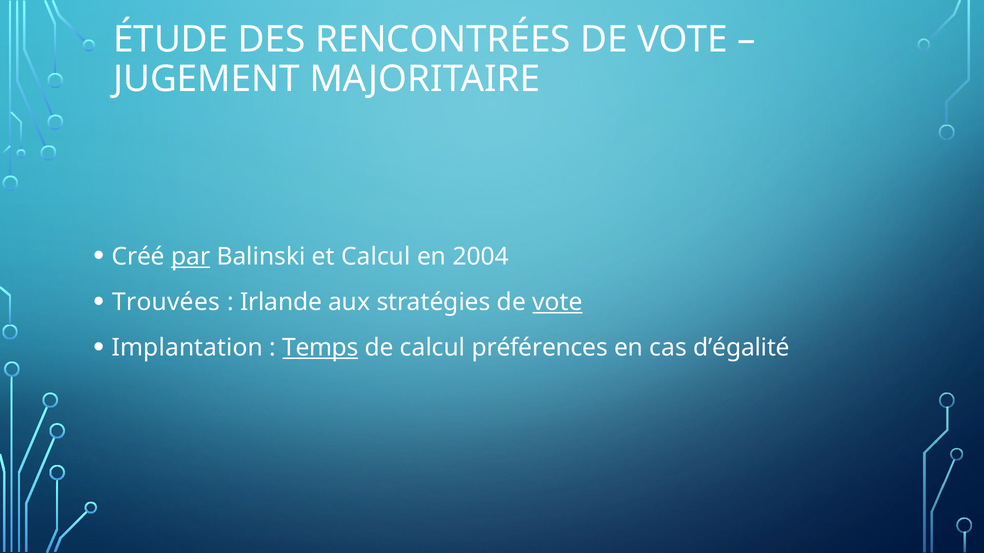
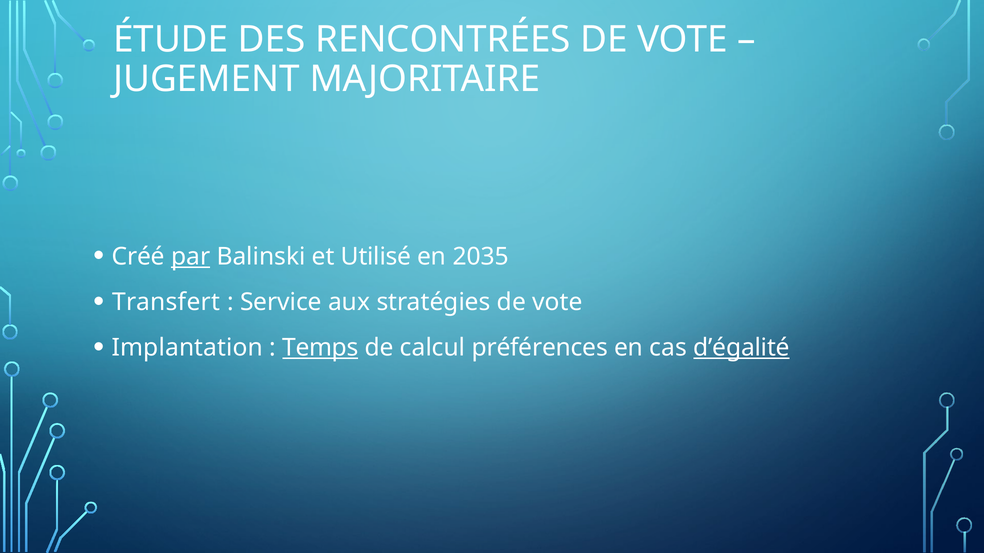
et Calcul: Calcul -> Utilisé (376, 257)
2004: 2004 -> 2035 (481, 257)
Trouvées: Trouvées -> Transfert (166, 303)
Irlande: Irlande -> Service (281, 303)
vote underline: present -> none (557, 303)
d’égalité underline: none -> present (741, 348)
